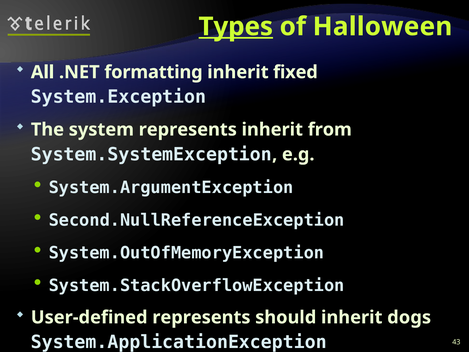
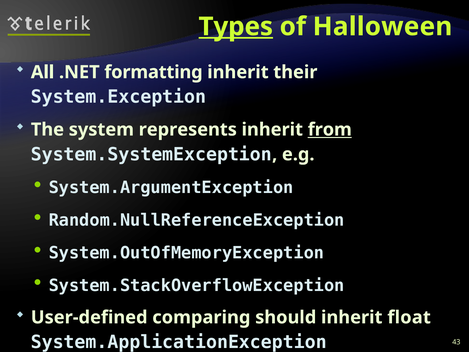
fixed: fixed -> their (295, 72)
from underline: none -> present (330, 129)
Second.NullReferenceException: Second.NullReferenceException -> Random.NullReferenceException (197, 220)
User-defined represents: represents -> comparing (201, 317)
dogs: dogs -> float (409, 317)
